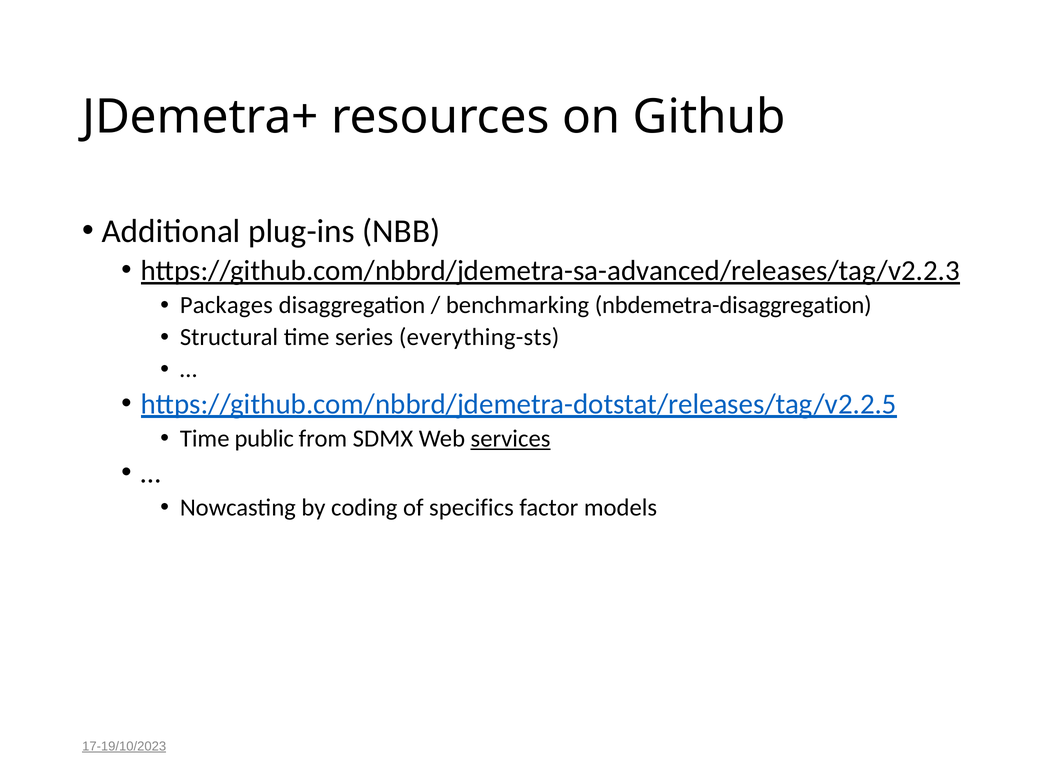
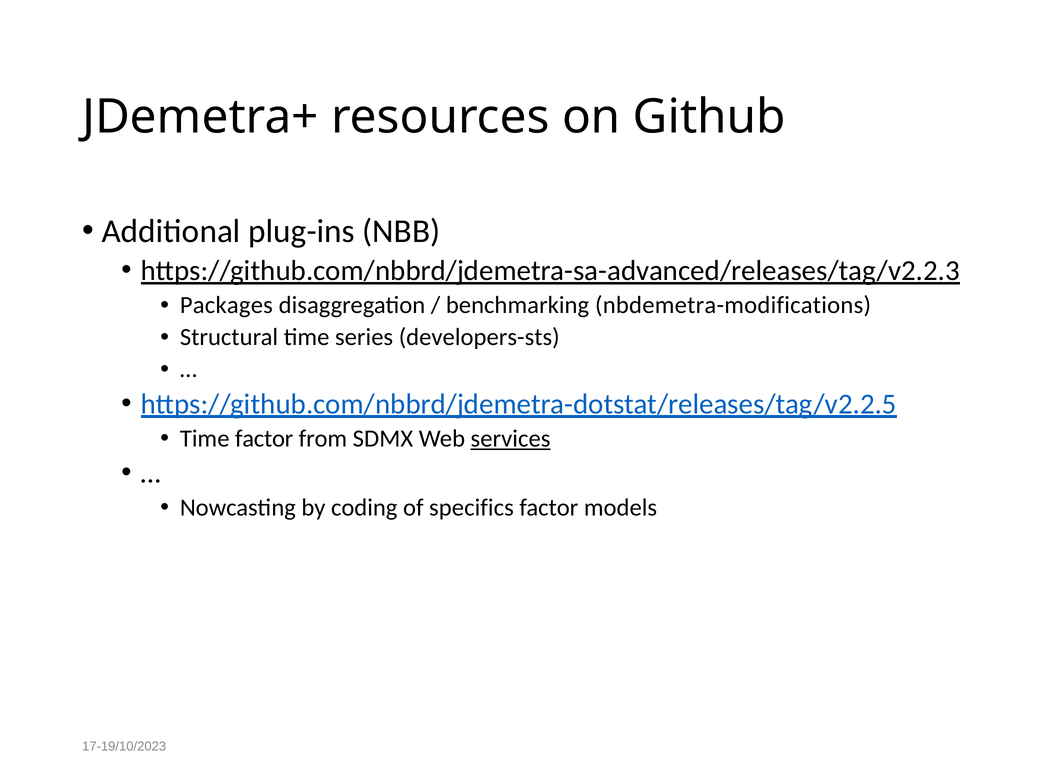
nbdemetra-disaggregation: nbdemetra-disaggregation -> nbdemetra-modifications (733, 305)
everything-sts: everything-sts -> developers-sts (479, 337)
Time public: public -> factor (264, 439)
17-19/10/2023 underline: present -> none (124, 747)
